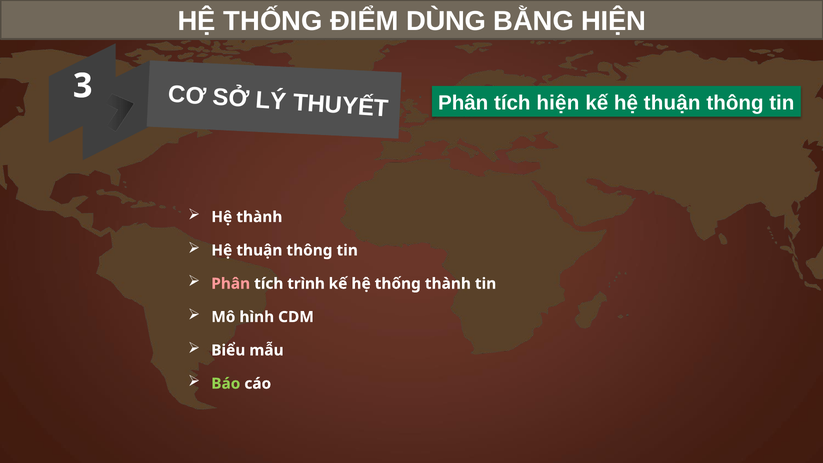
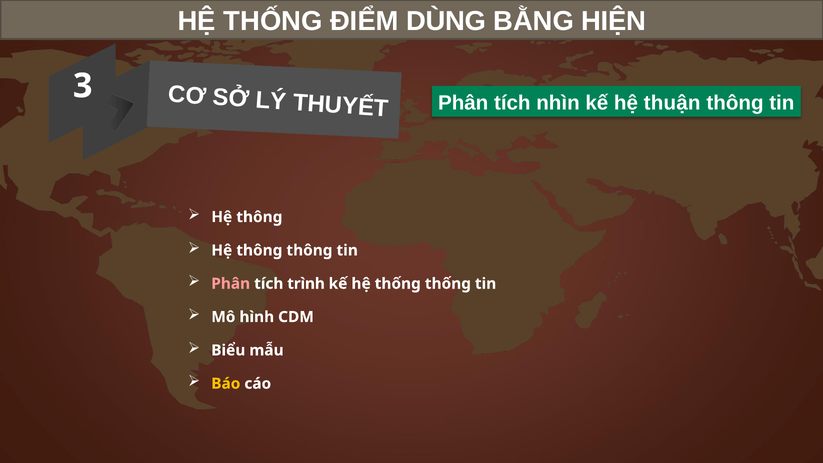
tích hiện: hiện -> nhìn (558, 103)
thành: thành -> thông (259, 217)
thuận: thuận -> thông (259, 250)
thống thành: thành -> thống (448, 284)
Báo colour: light green -> yellow (226, 384)
